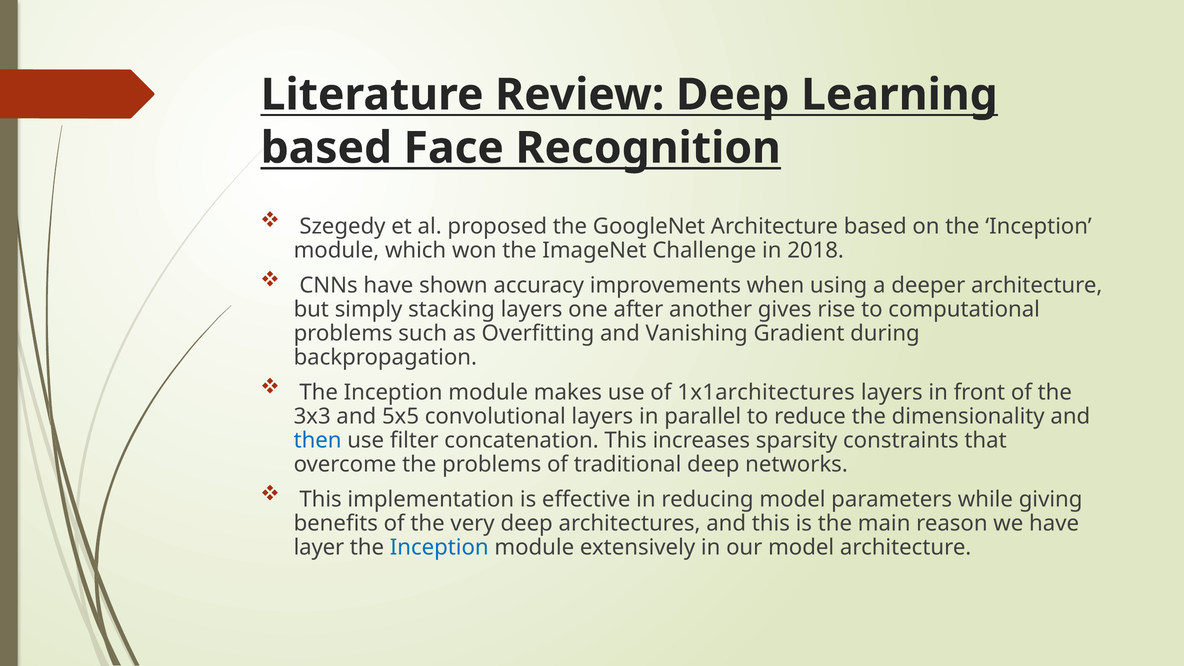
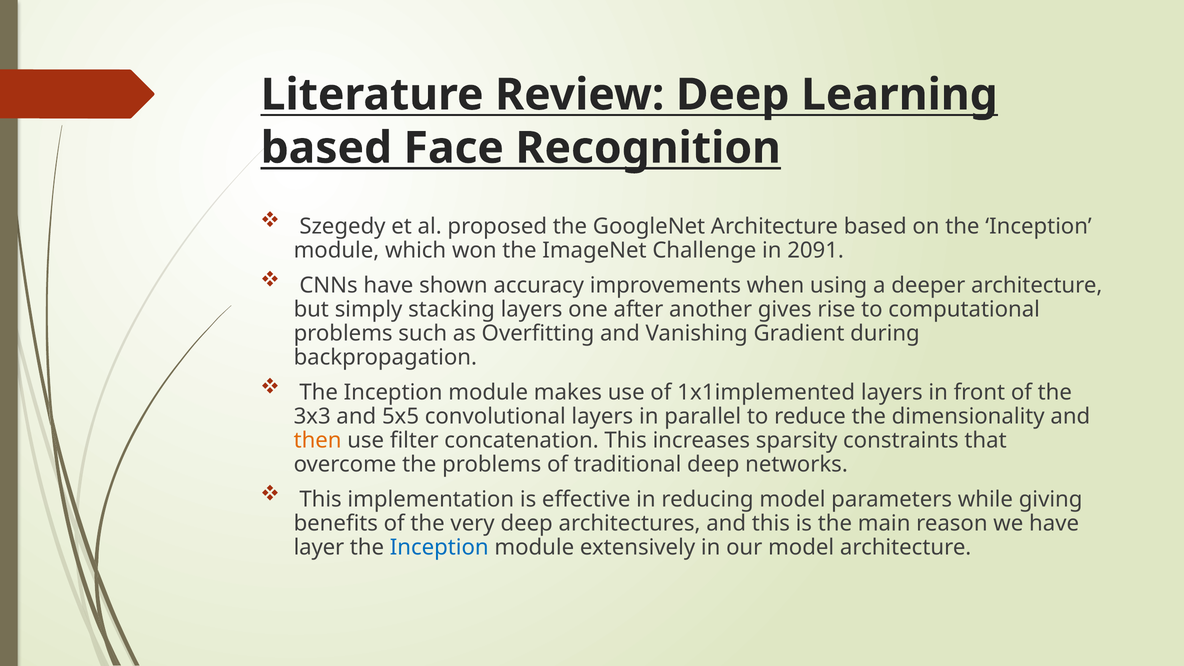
2018: 2018 -> 2091 (816, 251)
1x1architectures: 1x1architectures -> 1x1implemented (766, 393)
then colour: blue -> orange (318, 441)
